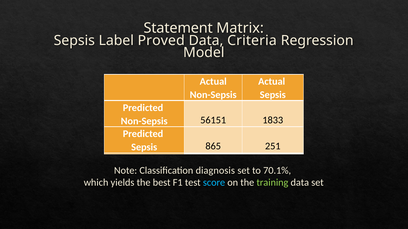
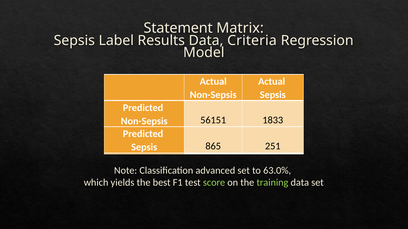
Proved: Proved -> Results (161, 41)
diagnosis: diagnosis -> advanced (215, 171)
70.1%: 70.1% -> 63.0% (277, 171)
score colour: light blue -> light green (214, 183)
